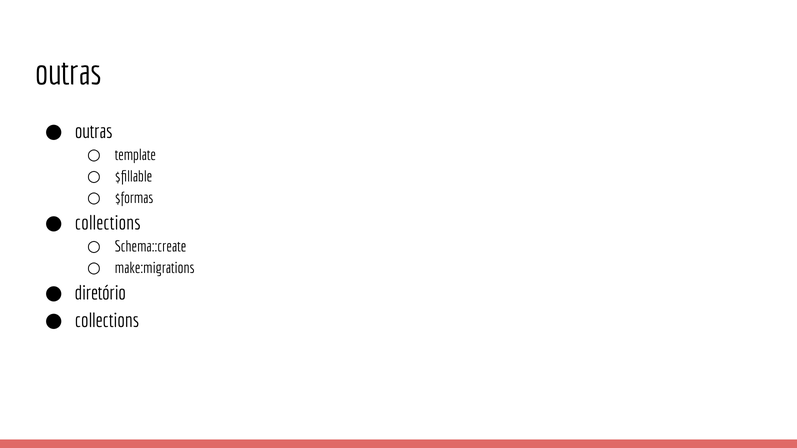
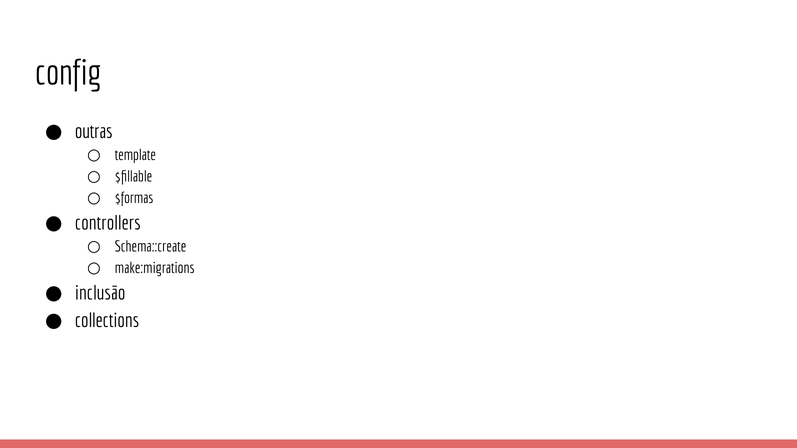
outras: outras -> config (69, 73)
collections: collections -> controllers (108, 223)
diretório: diretório -> inclusão (100, 293)
